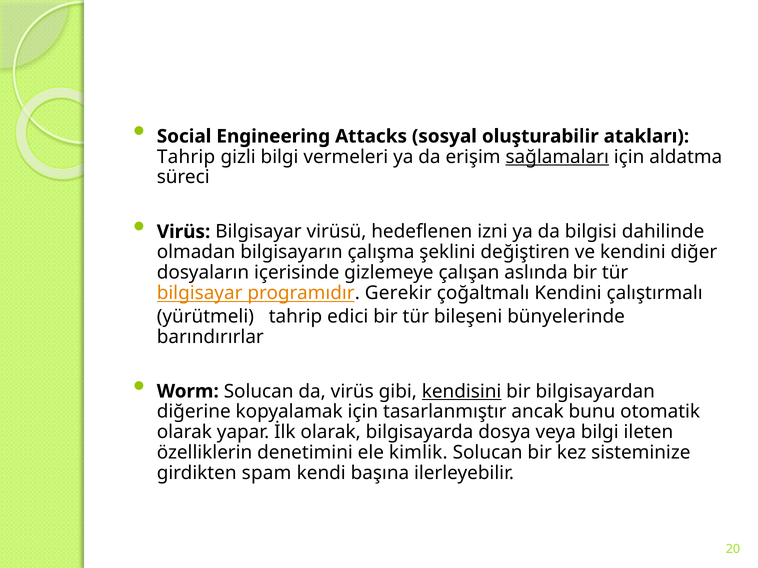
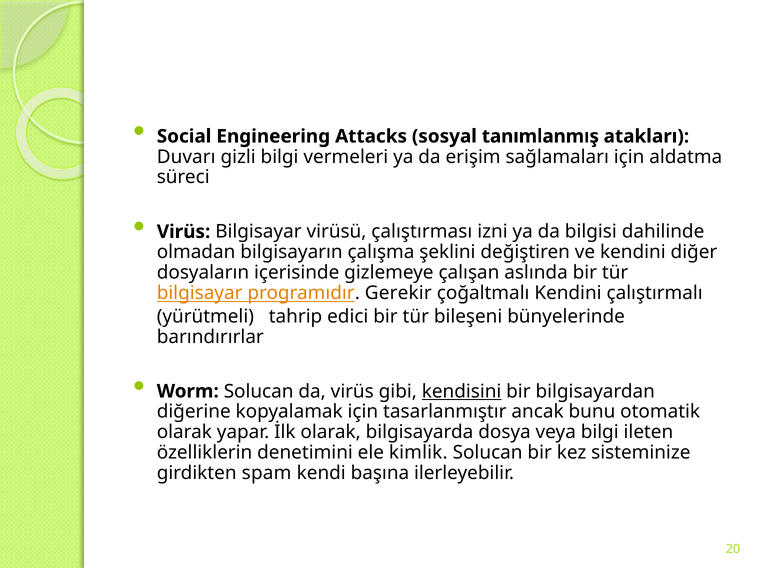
oluşturabilir: oluşturabilir -> tanımlanmış (540, 136)
Tahrip: Tahrip -> Duvarı (186, 157)
sağlamaları underline: present -> none (557, 157)
hedeflenen: hedeflenen -> çalıştırması (422, 232)
